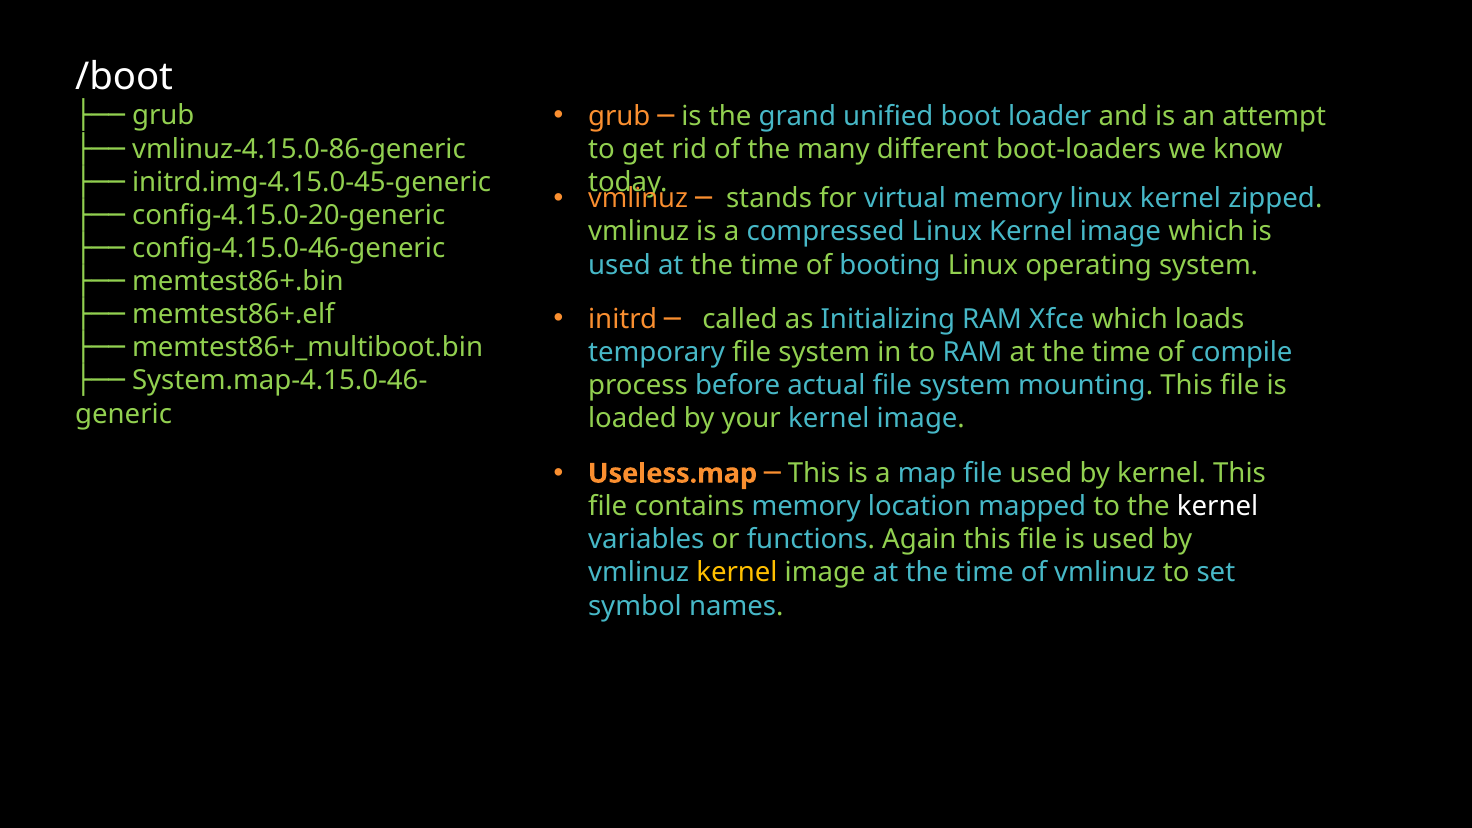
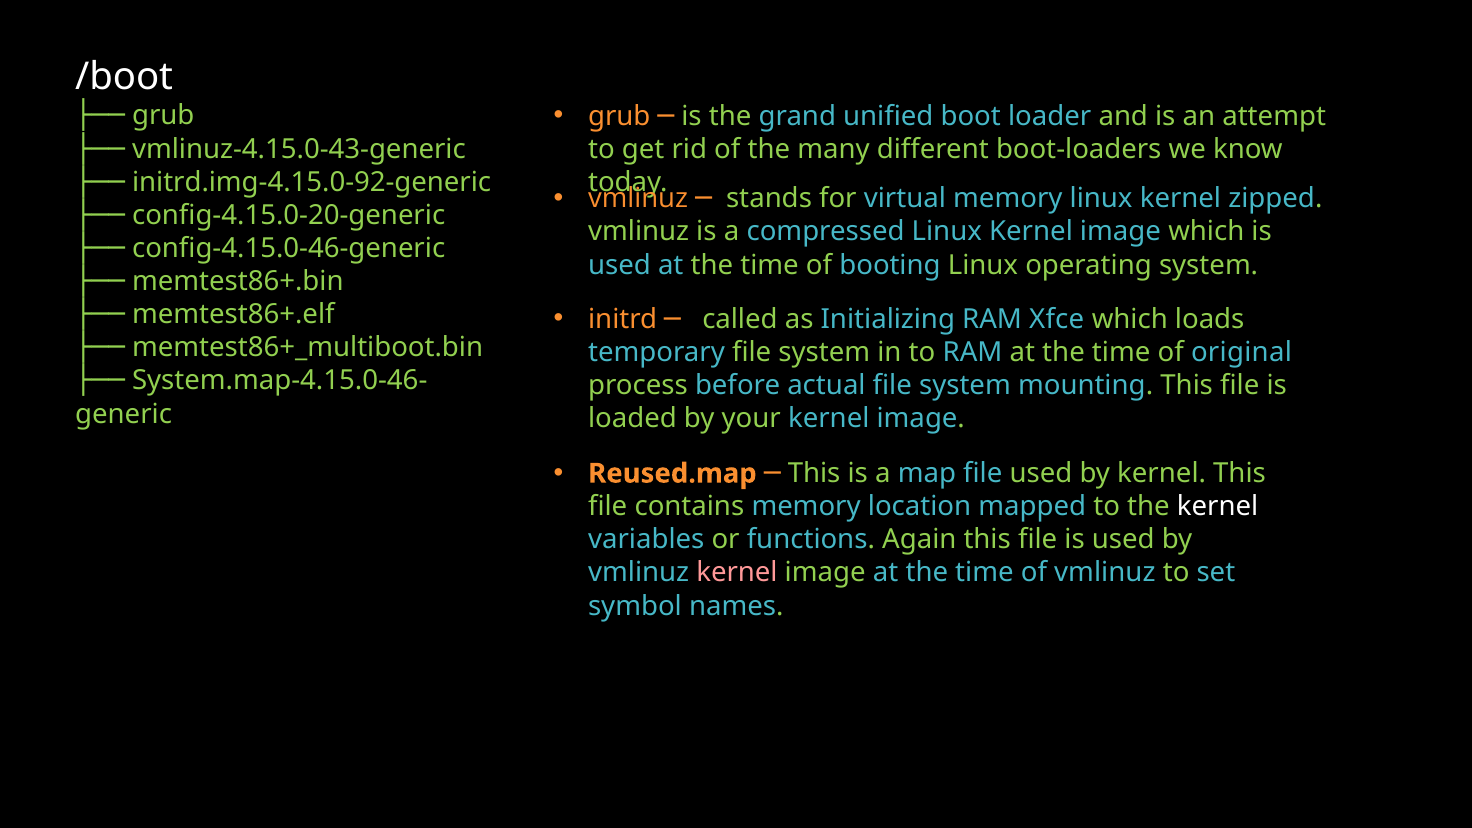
vmlinuz-4.15.0-86-generic: vmlinuz-4.15.0-86-generic -> vmlinuz-4.15.0-43-generic (299, 149)
initrd.img-4.15.0-45-generic: initrd.img-4.15.0-45-generic -> initrd.img-4.15.0-92-generic (312, 182)
compile: compile -> original (1241, 352)
Useless.map: Useless.map -> Reused.map (672, 473)
kernel colour: yellow -> pink (737, 573)
